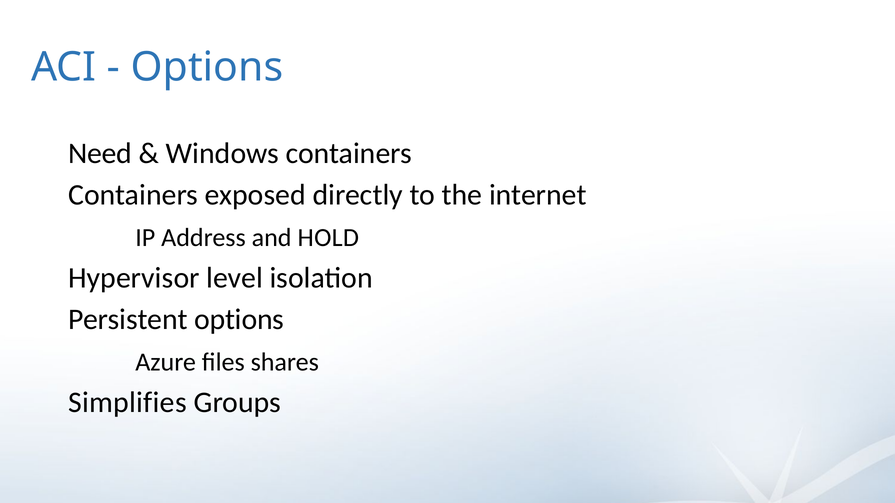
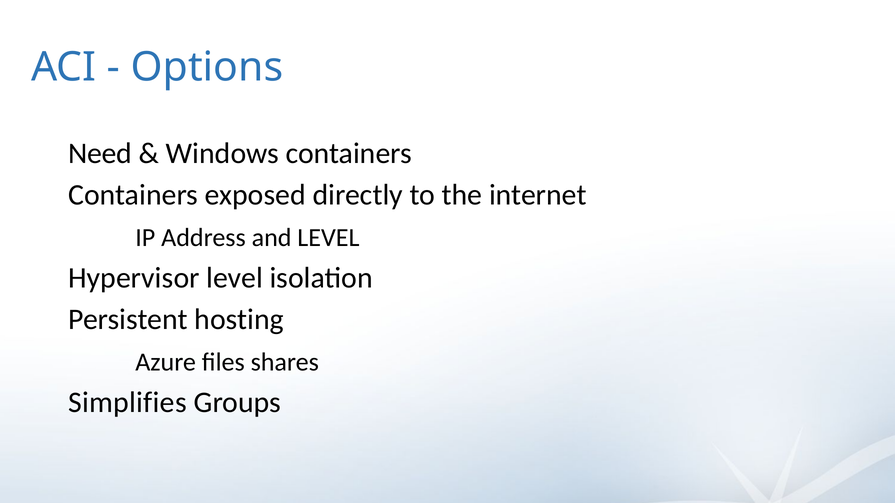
and HOLD: HOLD -> LEVEL (328, 238)
Persistent options: options -> hosting (239, 320)
